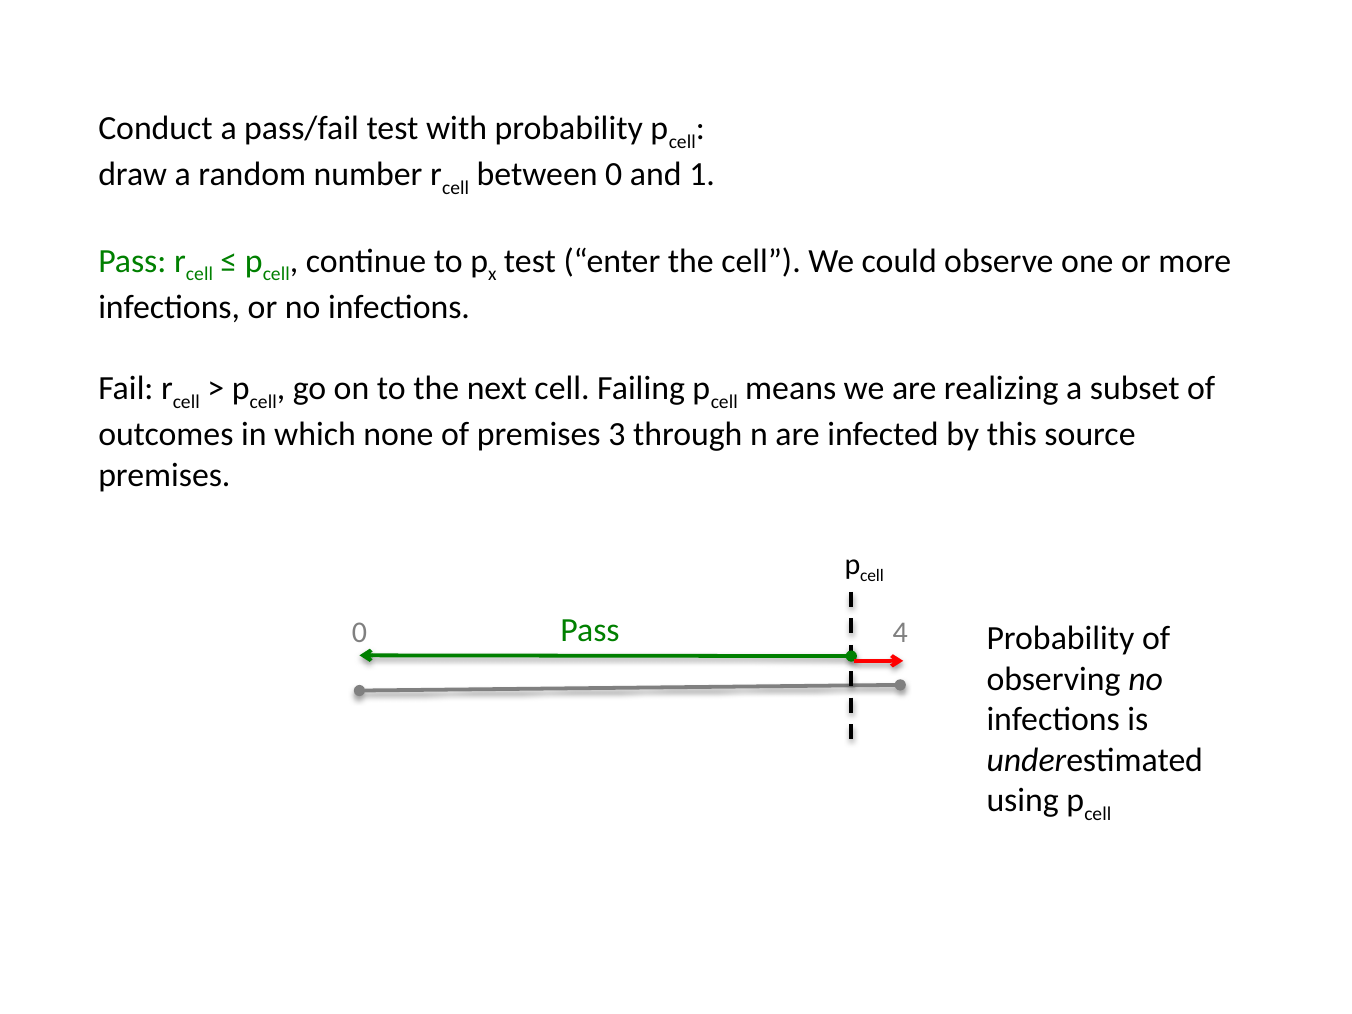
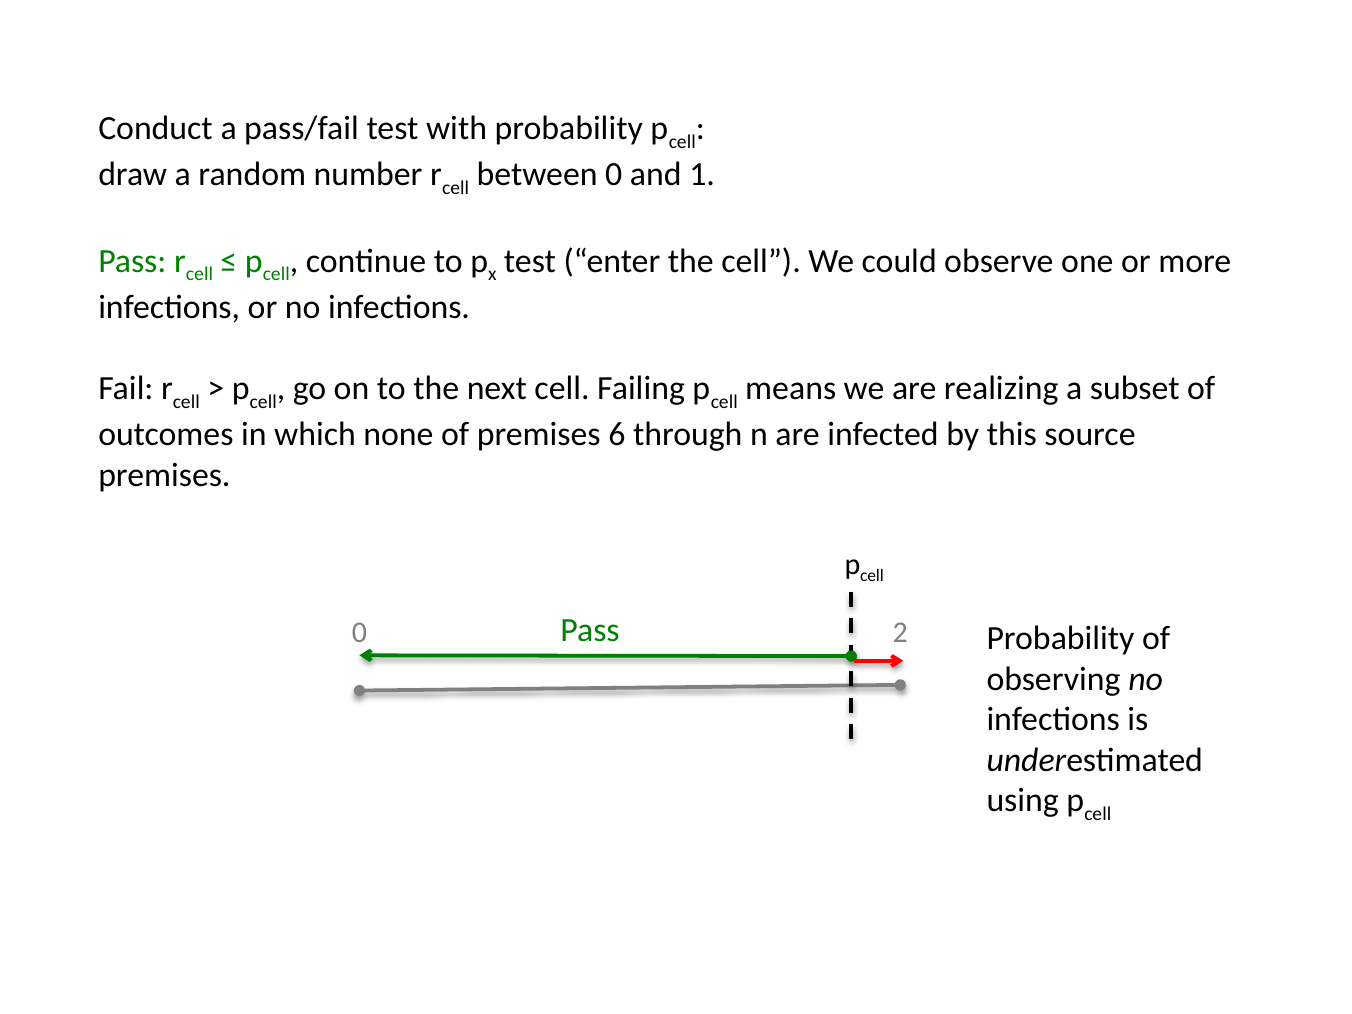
3: 3 -> 6 (617, 435)
4: 4 -> 2 (900, 633)
